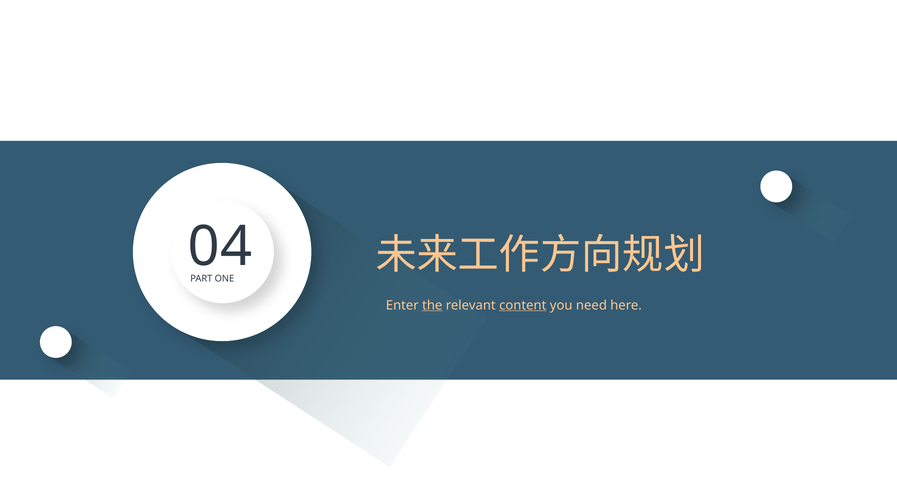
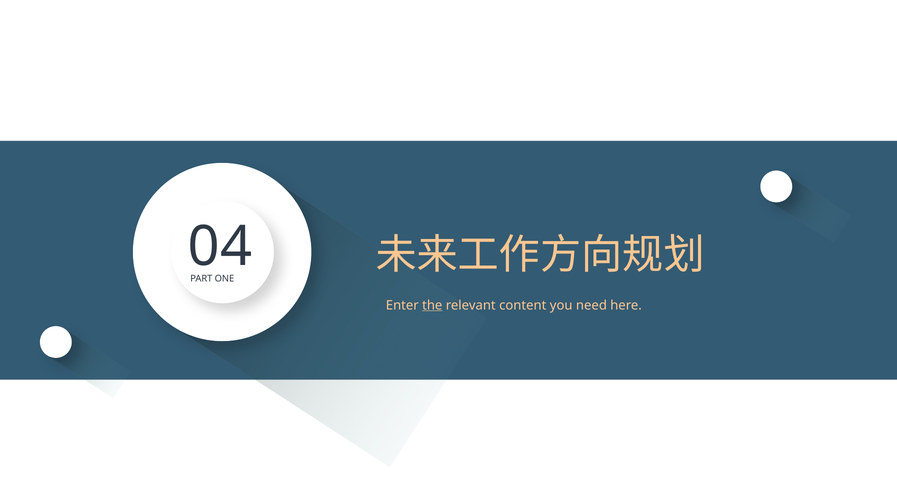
content underline: present -> none (523, 306)
